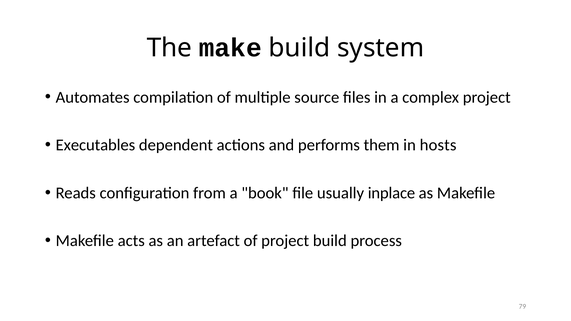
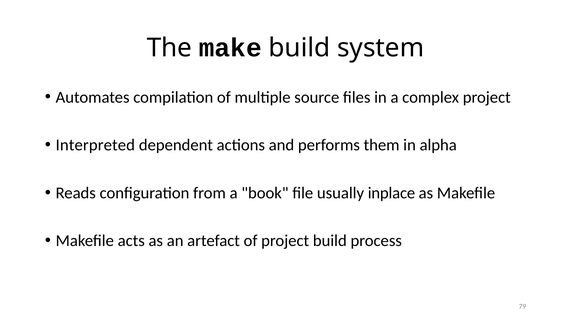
Executables: Executables -> Interpreted (95, 145)
hosts: hosts -> alpha (438, 145)
